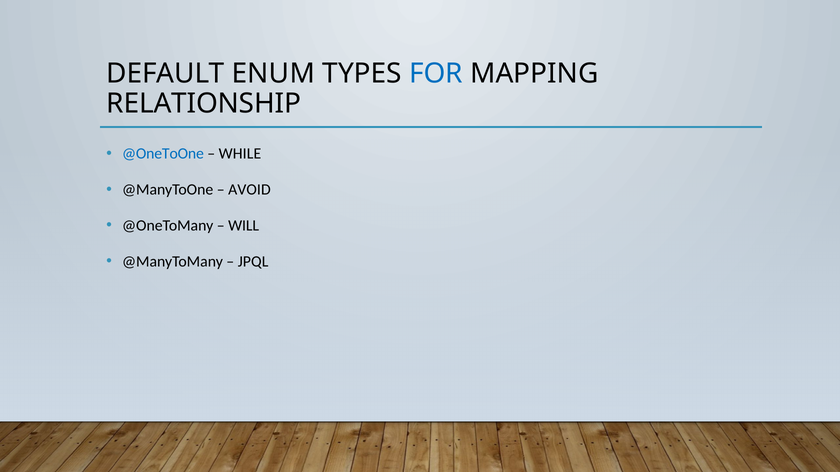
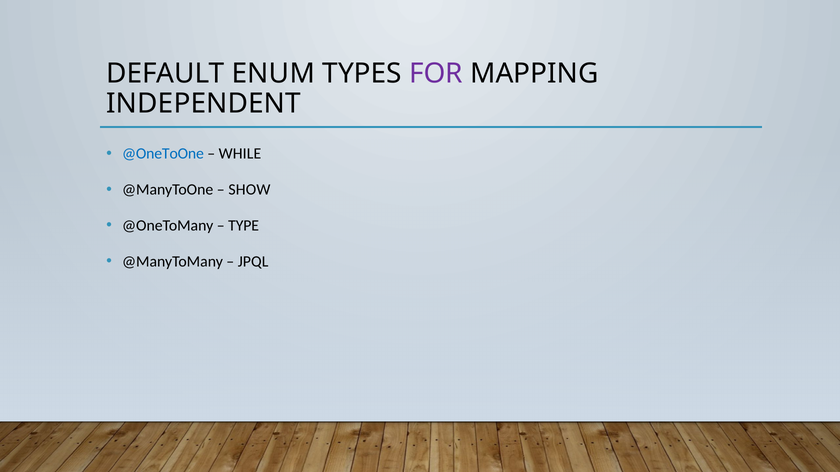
FOR colour: blue -> purple (436, 74)
RELATIONSHIP: RELATIONSHIP -> INDEPENDENT (204, 104)
AVOID: AVOID -> SHOW (249, 190)
WILL: WILL -> TYPE (244, 226)
